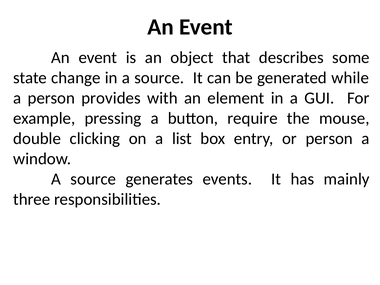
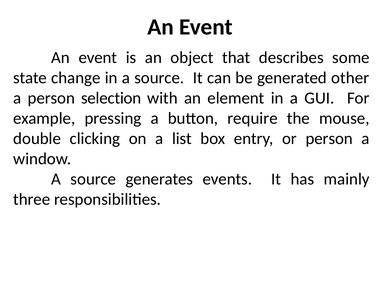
while: while -> other (350, 78)
provides: provides -> selection (111, 98)
